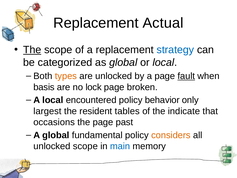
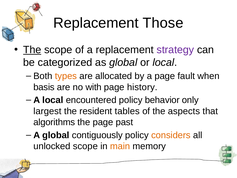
Actual: Actual -> Those (163, 23)
strategy colour: blue -> purple (175, 50)
are unlocked: unlocked -> allocated (114, 76)
fault underline: present -> none (186, 76)
lock: lock -> with (94, 87)
broken: broken -> history (142, 87)
indicate: indicate -> aspects (184, 111)
occasions: occasions -> algorithms (54, 122)
fundamental: fundamental -> contiguously (97, 135)
main colour: blue -> orange (120, 146)
